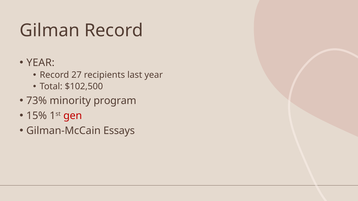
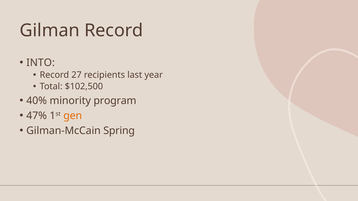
YEAR: YEAR -> INTO (41, 63)
73%: 73% -> 40% (37, 101)
15%: 15% -> 47% (37, 116)
gen colour: red -> orange (73, 116)
Essays: Essays -> Spring (119, 131)
